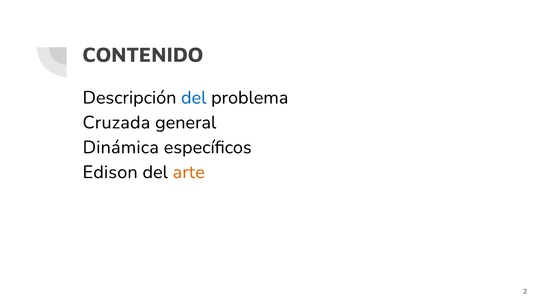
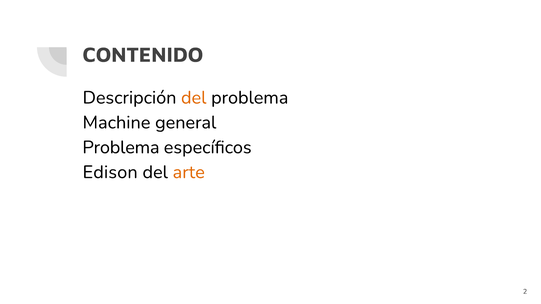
del colour: blue -> orange (194, 98)
Cruzada: Cruzada -> Machine (116, 123)
Dinámica: Dinámica -> Problema (121, 147)
